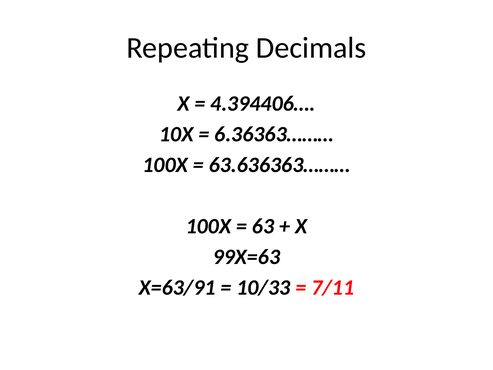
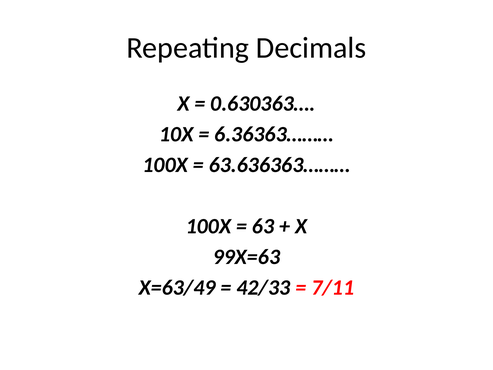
4.394406…: 4.394406… -> 0.630363… (263, 103)
X=63/91: X=63/91 -> X=63/49 (177, 288)
10/33: 10/33 -> 42/33 (263, 288)
